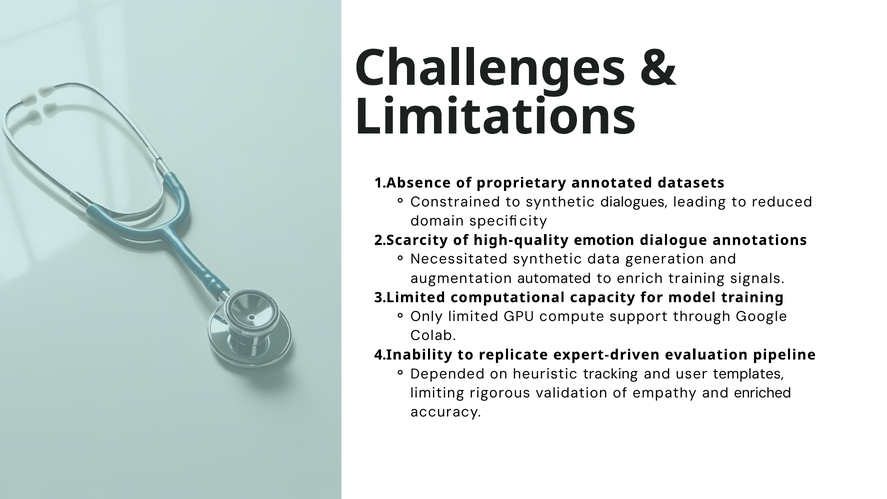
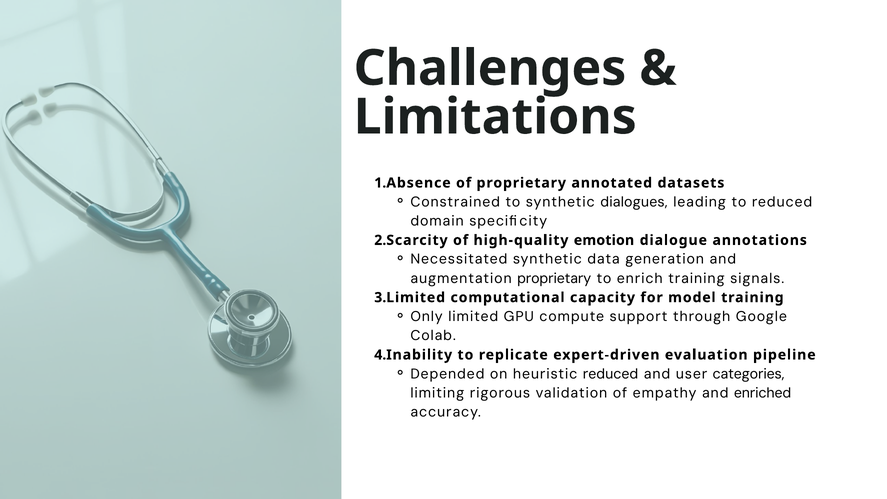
augmentation automated: automated -> proprietary (554, 278)
heuristic tracking: tracking -> reduced (611, 374)
templates: templates -> categories (748, 374)
